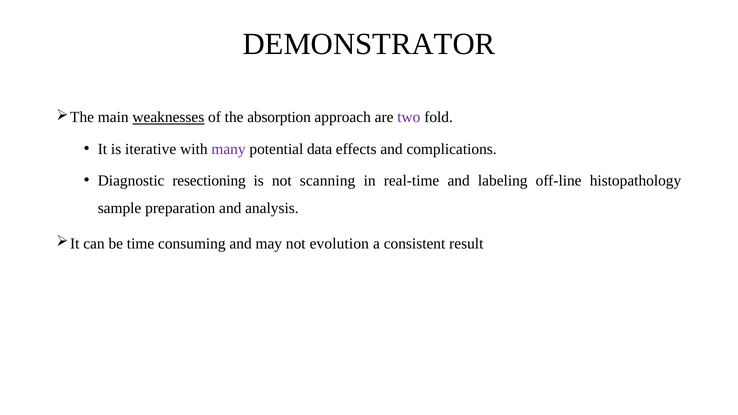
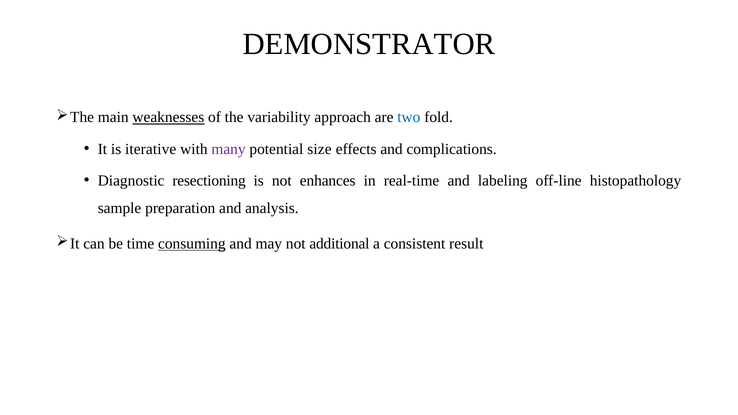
absorption: absorption -> variability (279, 117)
two colour: purple -> blue (409, 117)
data: data -> size (319, 149)
scanning: scanning -> enhances (328, 181)
consuming underline: none -> present (192, 244)
evolution: evolution -> additional (339, 244)
